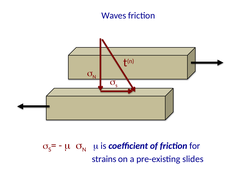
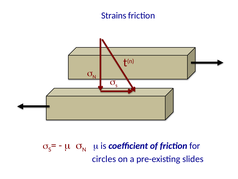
Waves: Waves -> Strains (114, 16)
strains: strains -> circles (104, 159)
